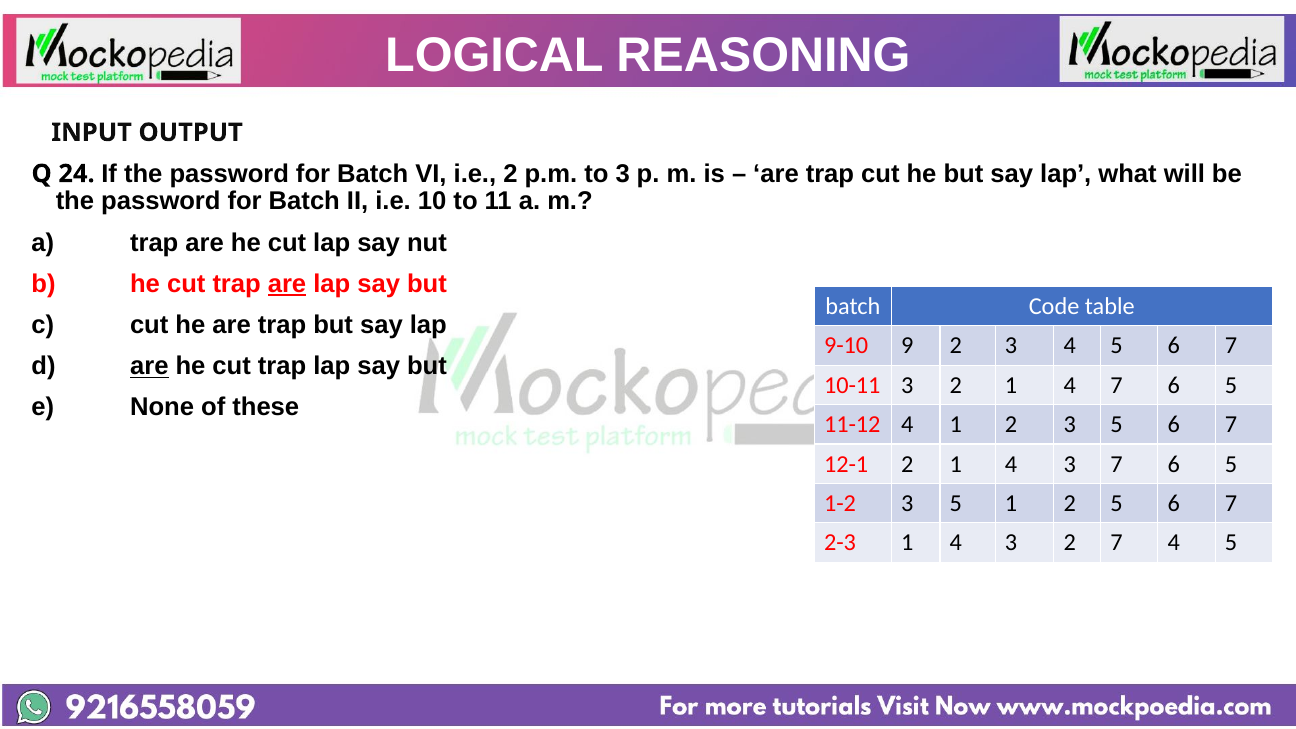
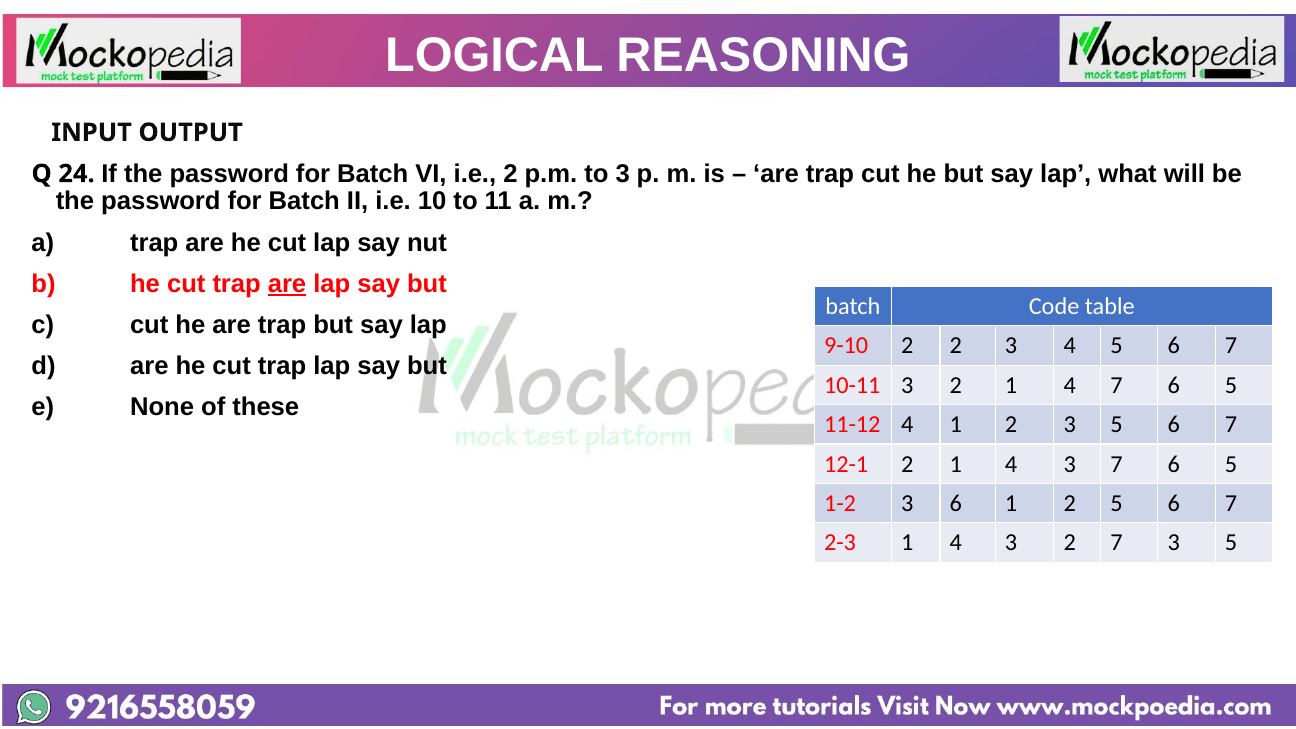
9-10 9: 9 -> 2 (907, 346)
are underline: present -> none (149, 366)
1-2 3 5: 5 -> 6 (956, 503)
7 4: 4 -> 3 (1174, 543)
